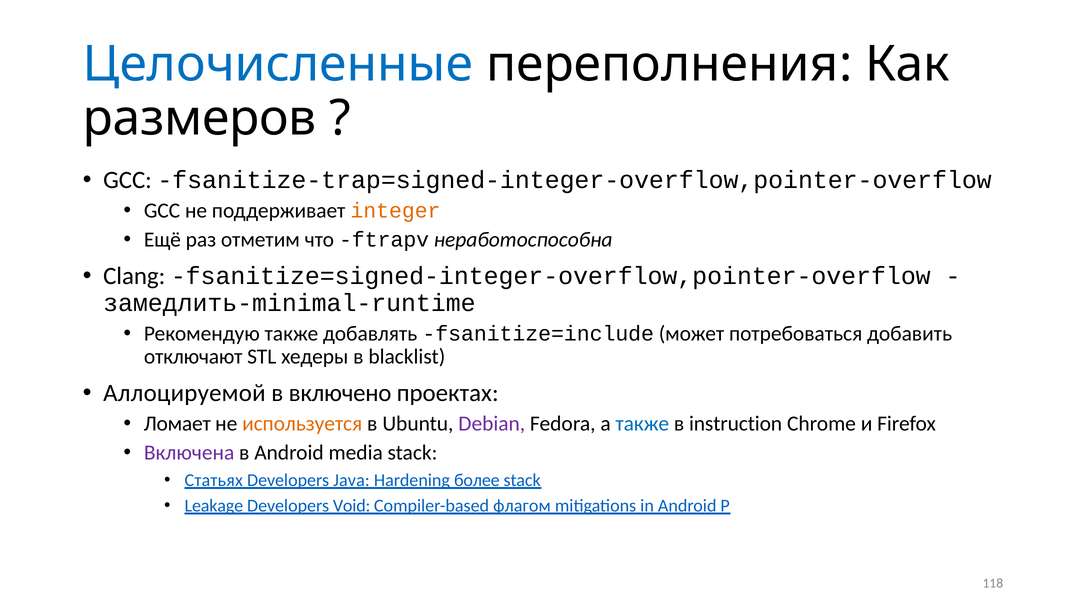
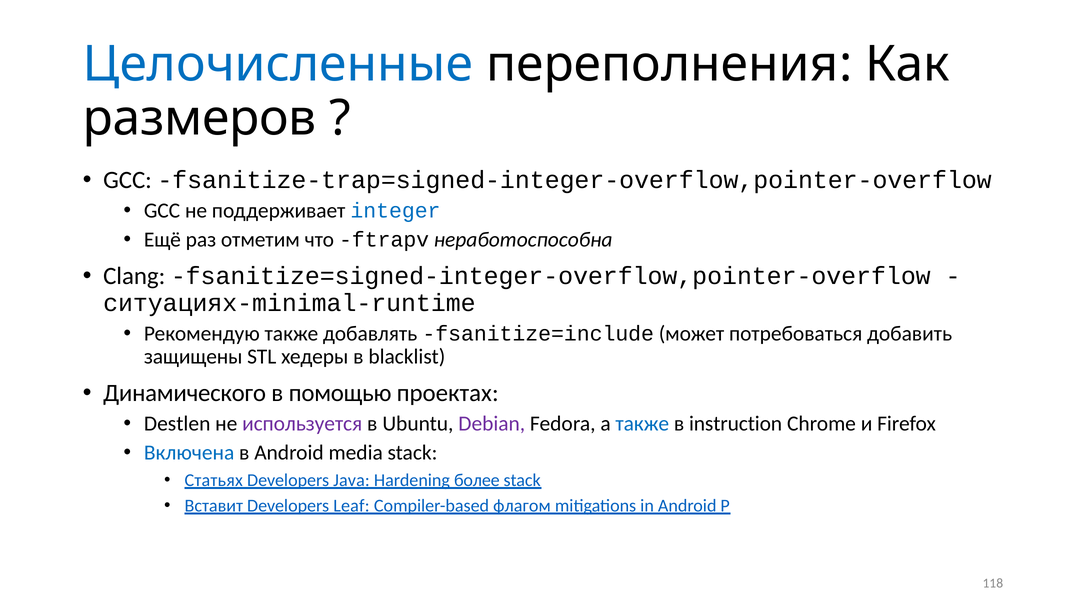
integer colour: orange -> blue (395, 211)
замедлить-minimal-runtime: замедлить-minimal-runtime -> ситуациях-minimal-runtime (289, 303)
отключают: отключают -> защищены (193, 357)
Аллоцируемой: Аллоцируемой -> Динамического (185, 393)
включено: включено -> помощью (340, 393)
Ломает: Ломает -> Destlen (177, 424)
используется colour: orange -> purple (302, 424)
Включена colour: purple -> blue (189, 453)
Leakage: Leakage -> Вставит (214, 505)
Void: Void -> Leaf (351, 505)
